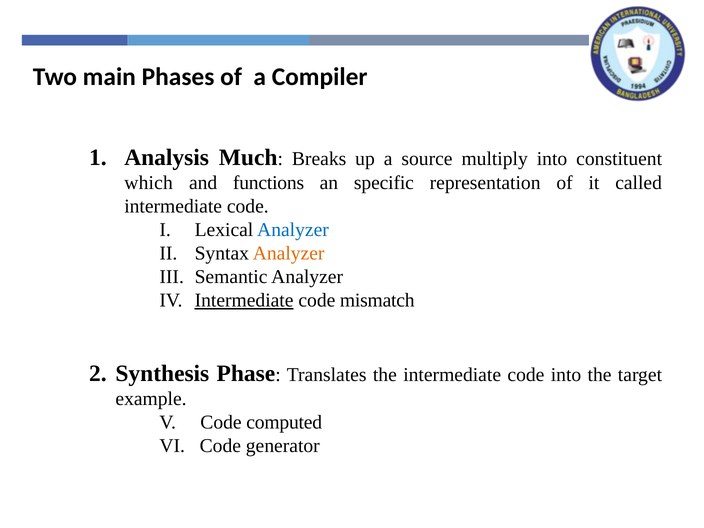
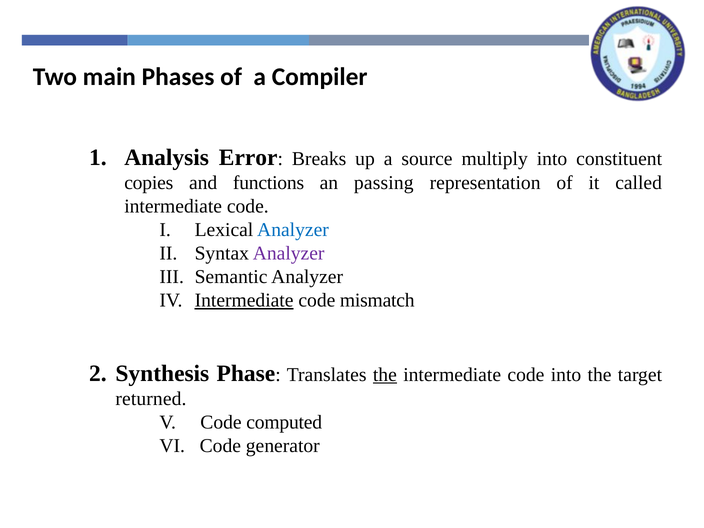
Much: Much -> Error (248, 157)
which: which -> copies (149, 183)
specific: specific -> passing (384, 183)
Analyzer colour: orange -> purple (289, 253)
the underline: none -> present (385, 375)
example: example -> returned (151, 399)
